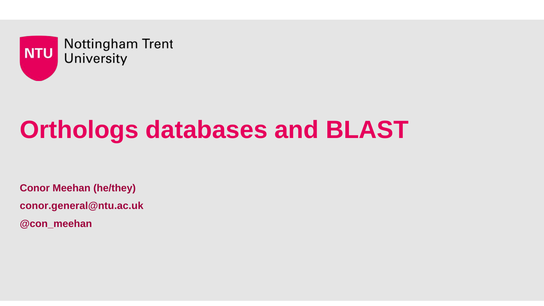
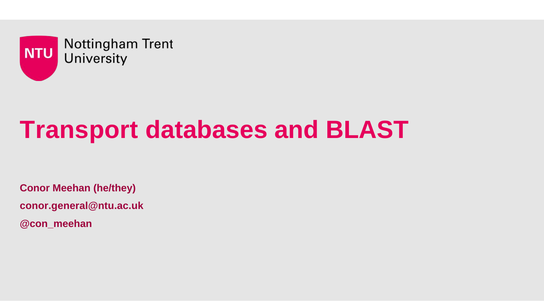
Orthologs: Orthologs -> Transport (79, 130)
